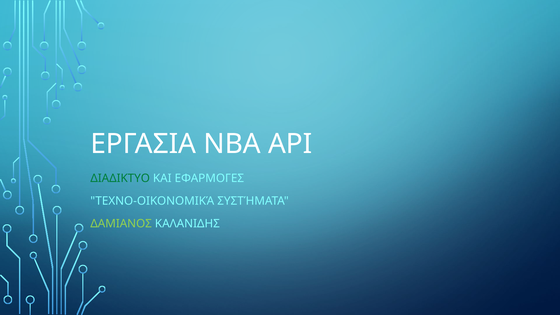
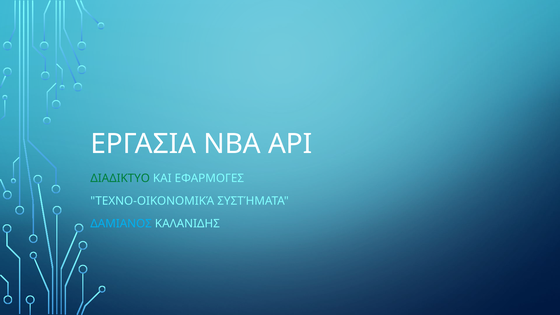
ΔΑΜΙΑΝΟΣ colour: light green -> light blue (121, 223)
